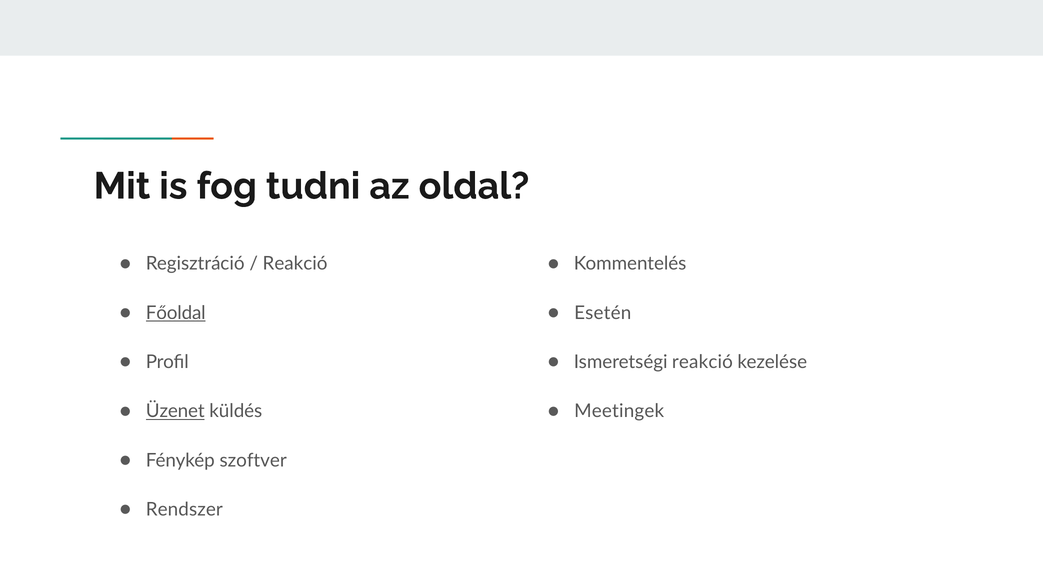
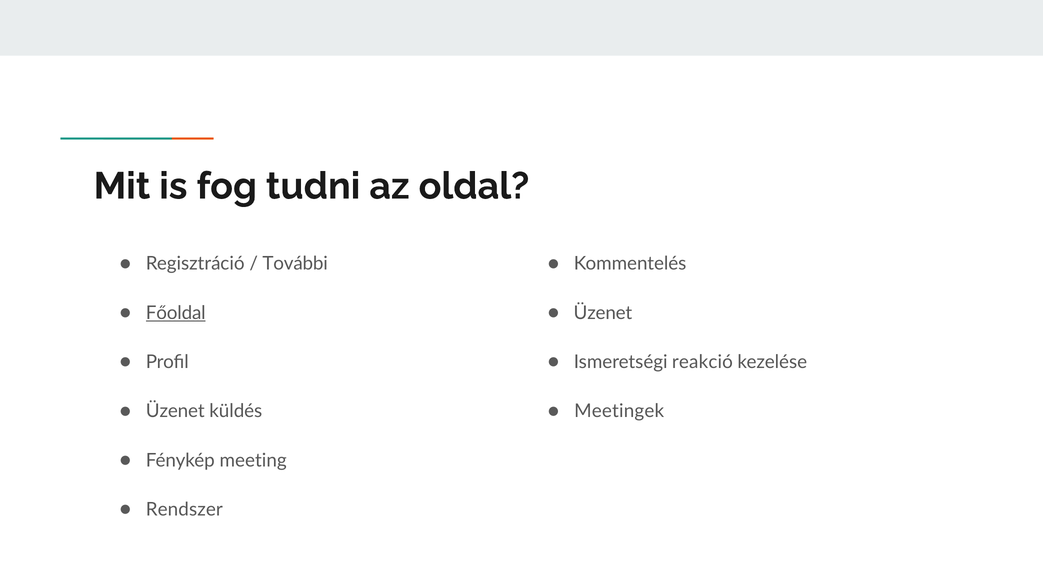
Reakció: Reakció -> További (295, 264)
Esetén: Esetén -> Üzenet (603, 313)
Üzenet underline: present -> none (175, 411)
szoftver: szoftver -> meeting (253, 460)
